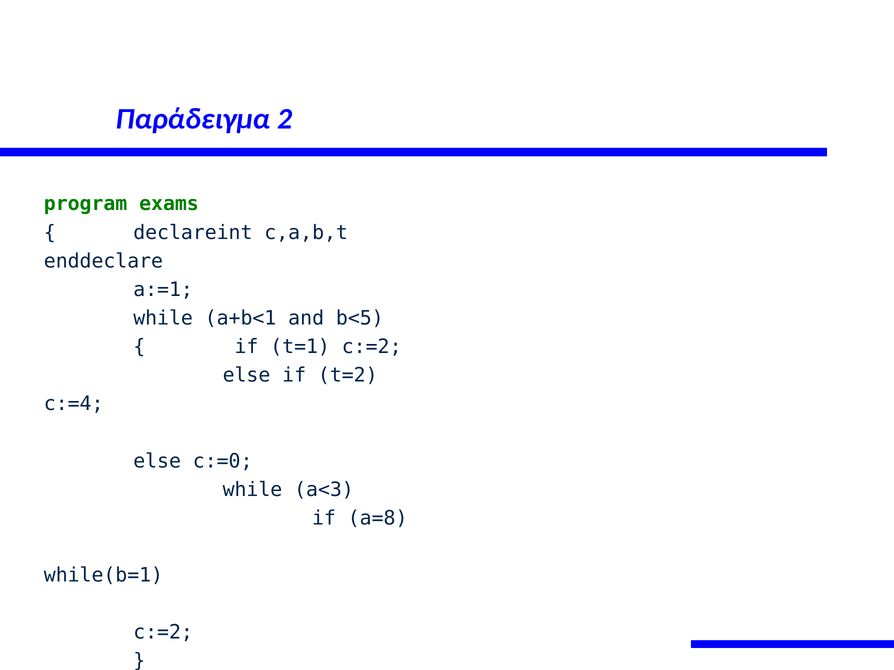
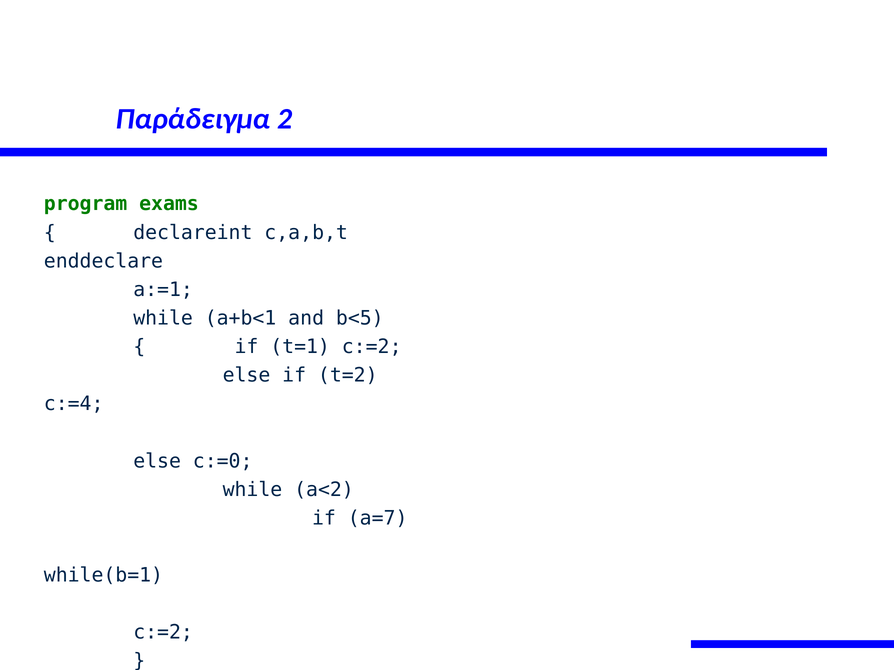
a<3: a<3 -> a<2 (324, 490)
a=8: a=8 -> a=7 (378, 518)
